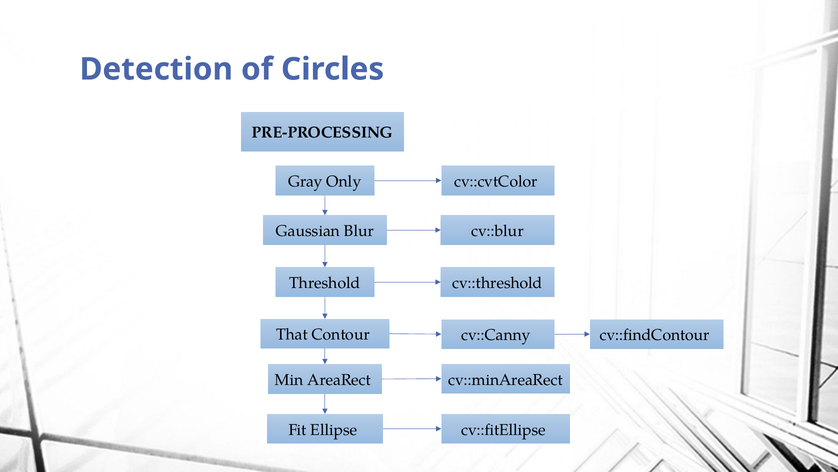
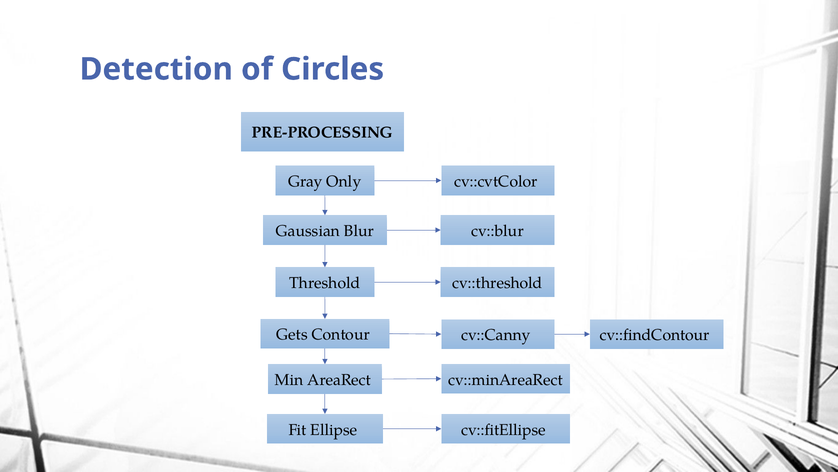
That: That -> Gets (292, 334)
